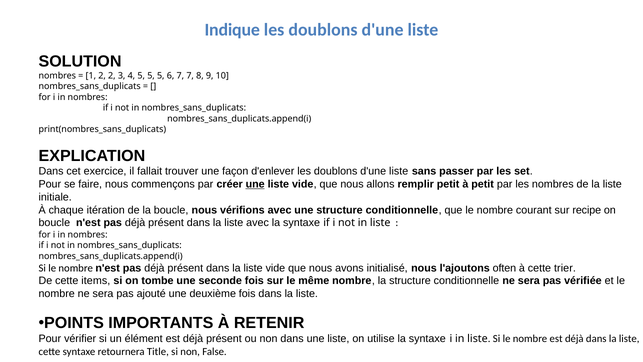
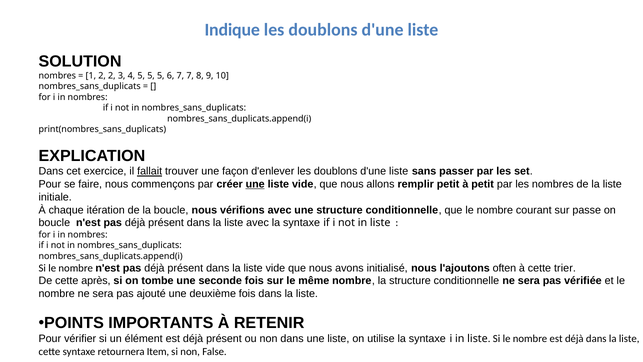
fallait underline: none -> present (150, 171)
recipe: recipe -> passe (587, 210)
items: items -> après (96, 281)
Title: Title -> Item (158, 351)
